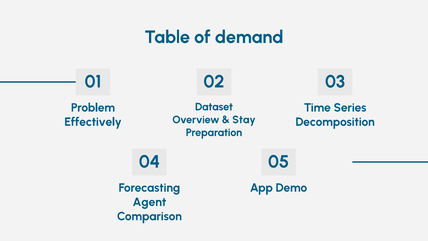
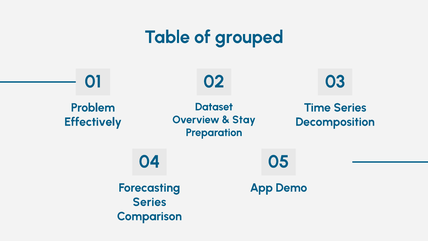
demand: demand -> grouped (249, 37)
Agent: Agent -> Series (149, 202)
